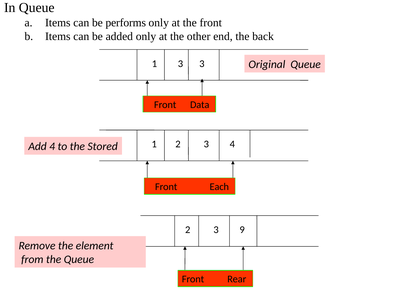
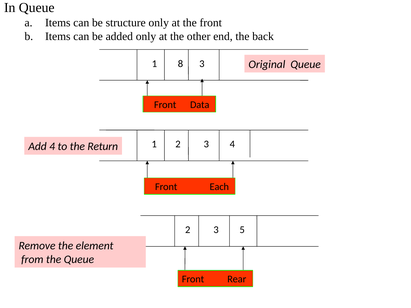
performs: performs -> structure (126, 23)
1 3: 3 -> 8 (180, 64)
Stored: Stored -> Return (103, 147)
9: 9 -> 5 (242, 230)
